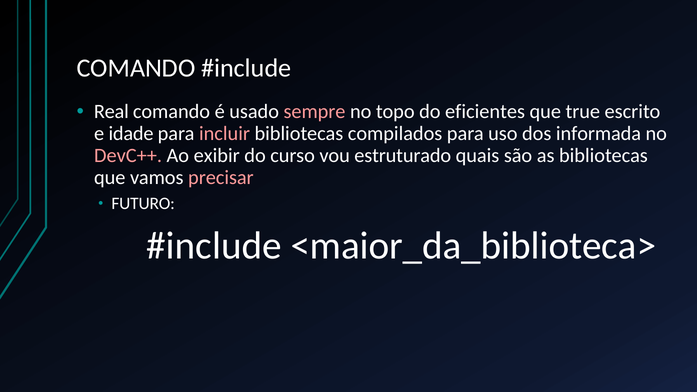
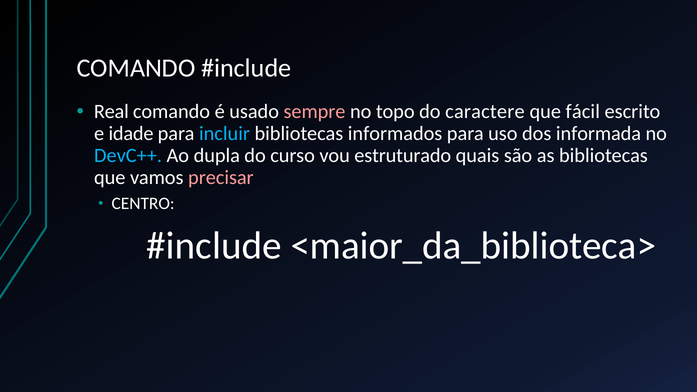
eficientes: eficientes -> caractere (485, 112)
true: true -> fácil (583, 112)
incluir colour: pink -> light blue (225, 134)
compilados: compilados -> informados (395, 134)
DevC++ colour: pink -> light blue (128, 156)
exibir: exibir -> dupla (217, 156)
FUTURO: FUTURO -> CENTRO (143, 204)
